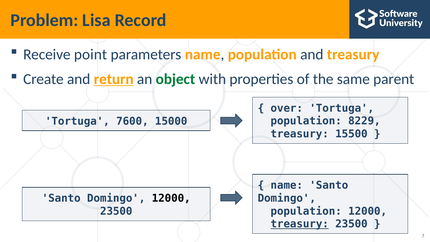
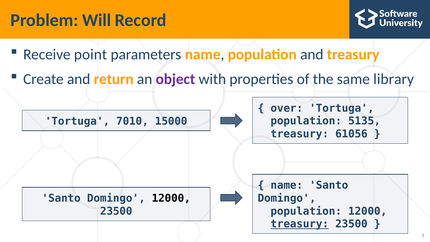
Lisa: Lisa -> Will (97, 20)
return underline: present -> none (114, 79)
object colour: green -> purple (175, 79)
parent: parent -> library (394, 79)
8229: 8229 -> 5135 (364, 121)
7600: 7600 -> 7010 (132, 121)
15500: 15500 -> 61056 (351, 134)
